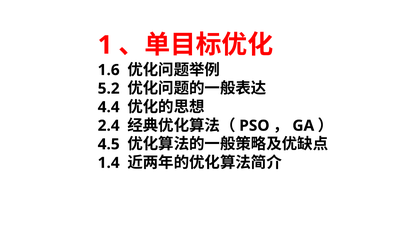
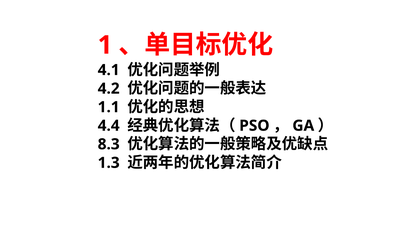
1.6: 1.6 -> 4.1 (109, 70)
5.2: 5.2 -> 4.2 (109, 88)
4.4: 4.4 -> 1.1 (109, 107)
2.4: 2.4 -> 4.4 (109, 126)
4.5: 4.5 -> 8.3 (109, 144)
1.4: 1.4 -> 1.3 (109, 163)
